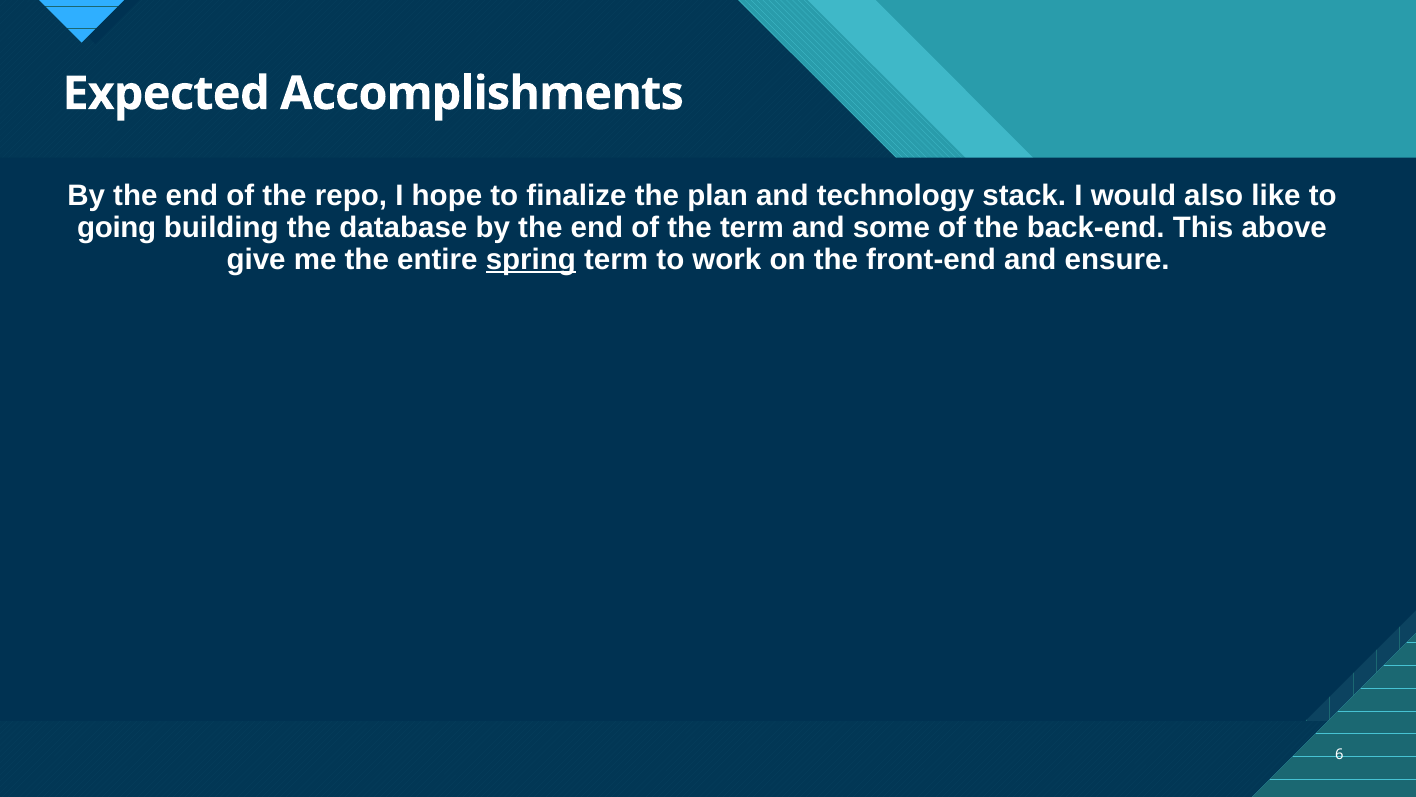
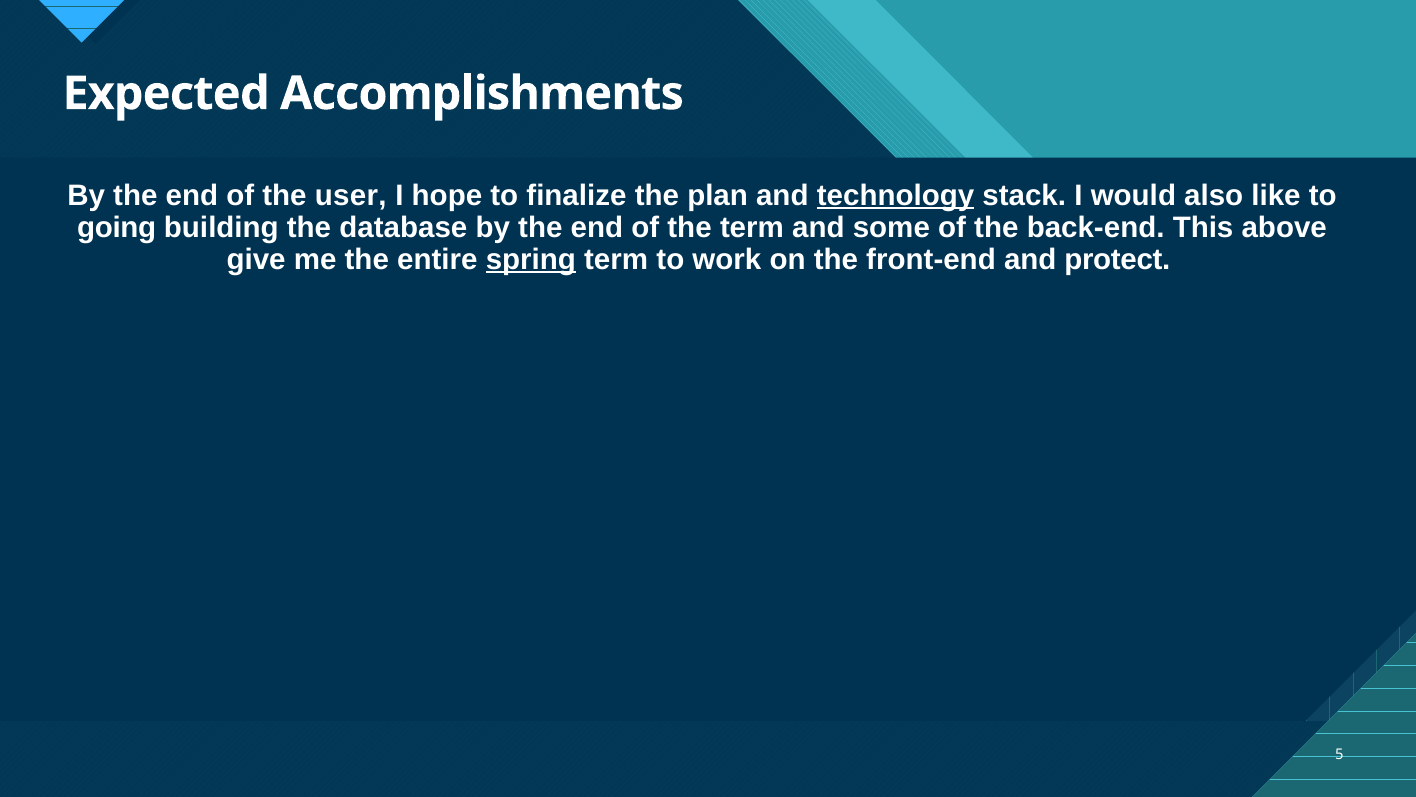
repo: repo -> user (351, 195)
technology underline: none -> present (896, 195)
ensure: ensure -> protect (1117, 259)
6: 6 -> 5 (1339, 754)
